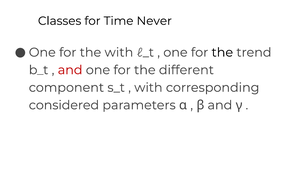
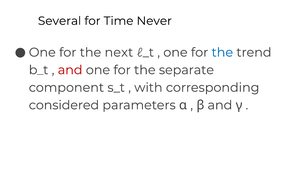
Classes: Classes -> Several (60, 21)
the with: with -> next (119, 52)
the colour: black -> blue (222, 52)
different: different -> separate (186, 70)
